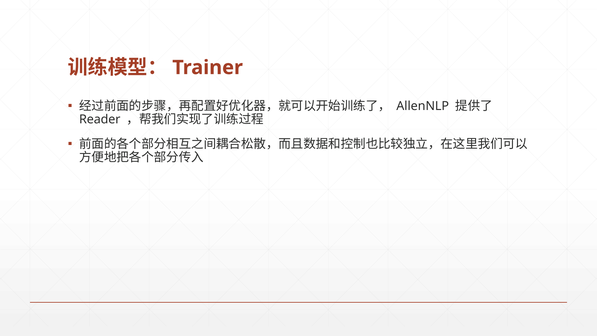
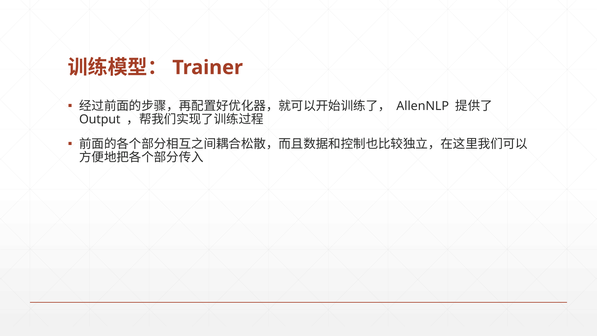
Reader: Reader -> Output (100, 119)
